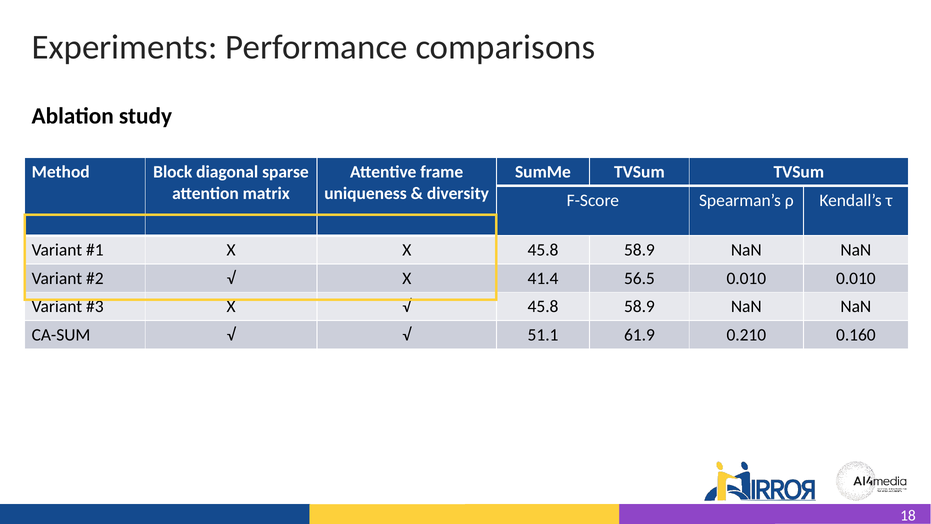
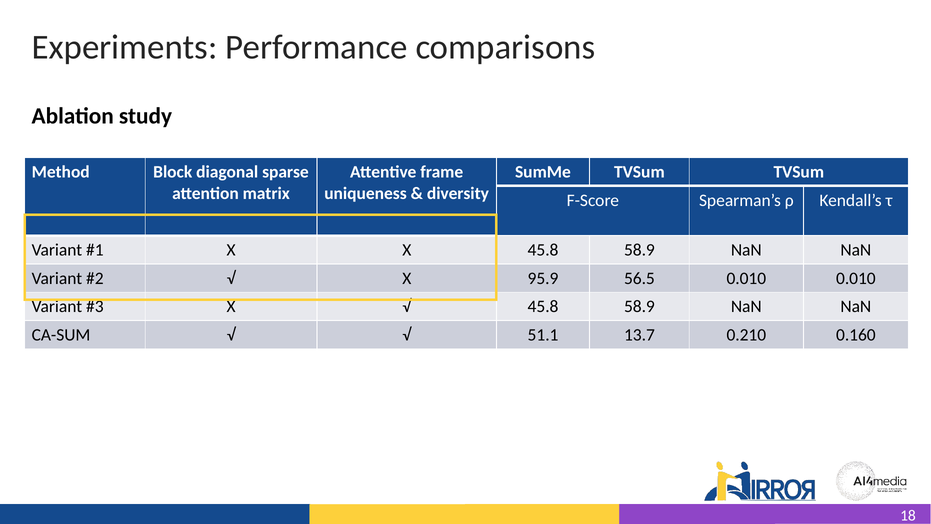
41.4: 41.4 -> 95.9 (543, 278)
61.9: 61.9 -> 13.7 (639, 335)
